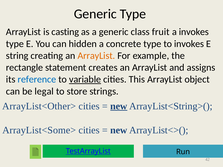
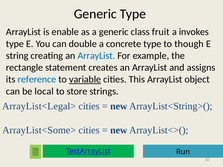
casting: casting -> enable (65, 32)
hidden: hidden -> double (83, 44)
to invokes: invokes -> though (189, 44)
ArrayList colour: orange -> blue (96, 56)
legal: legal -> local (44, 91)
ArrayList<Other>: ArrayList<Other> -> ArrayList<Legal> (39, 106)
new underline: present -> none (119, 106)
